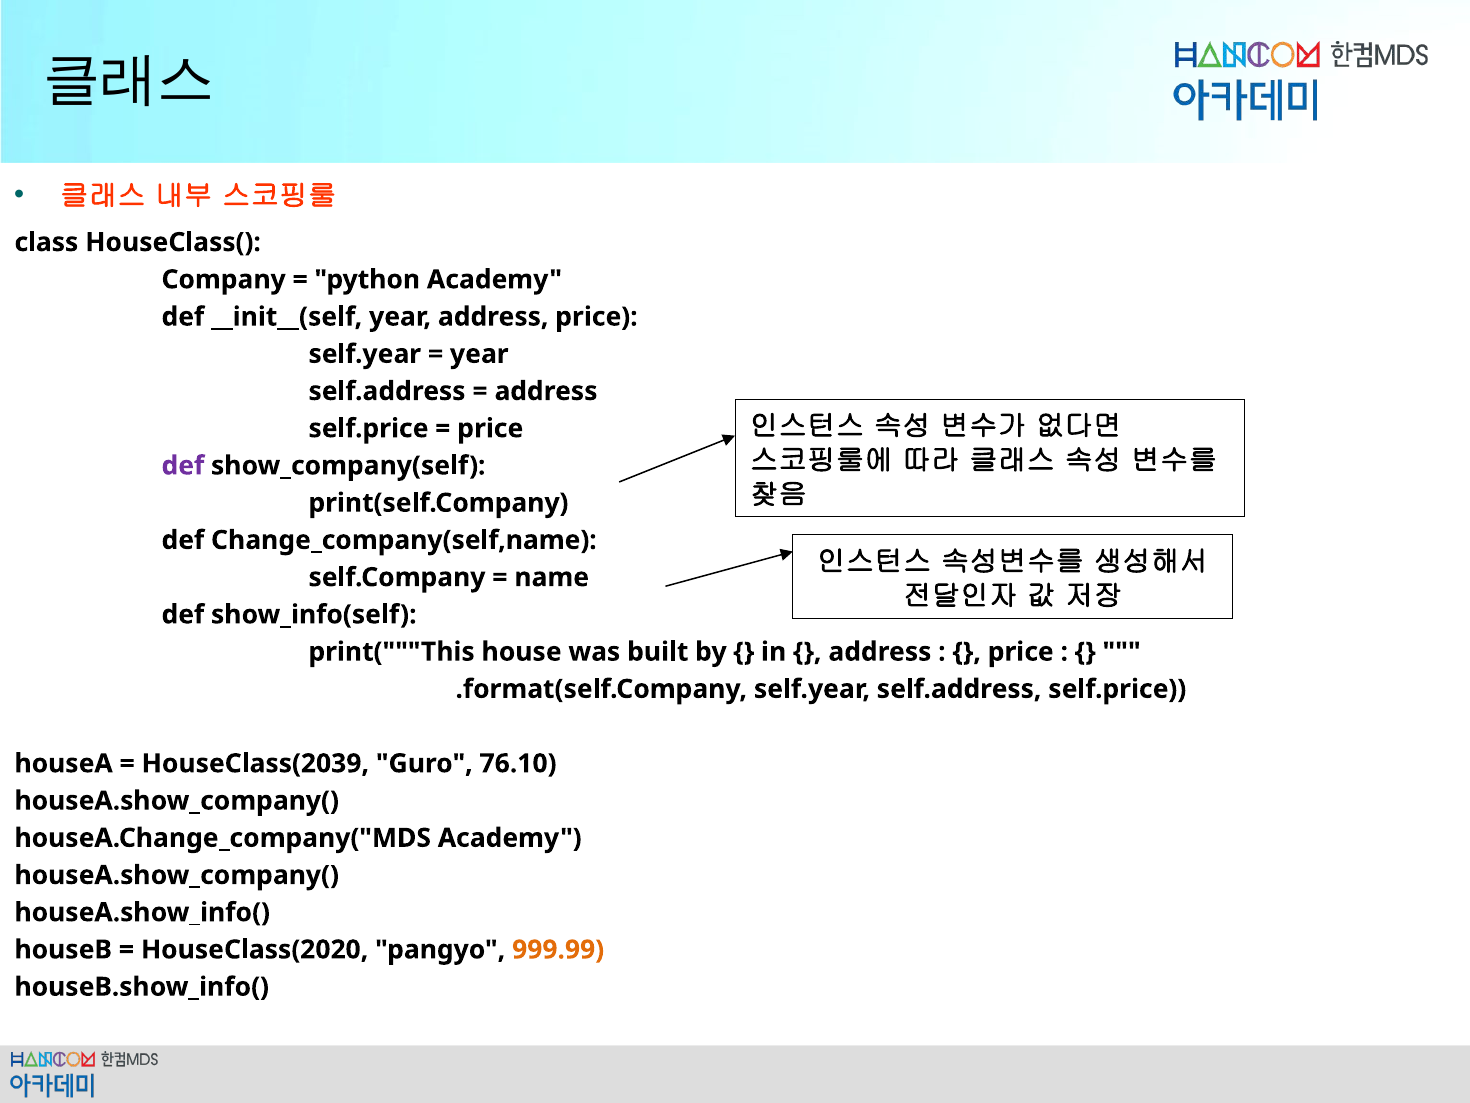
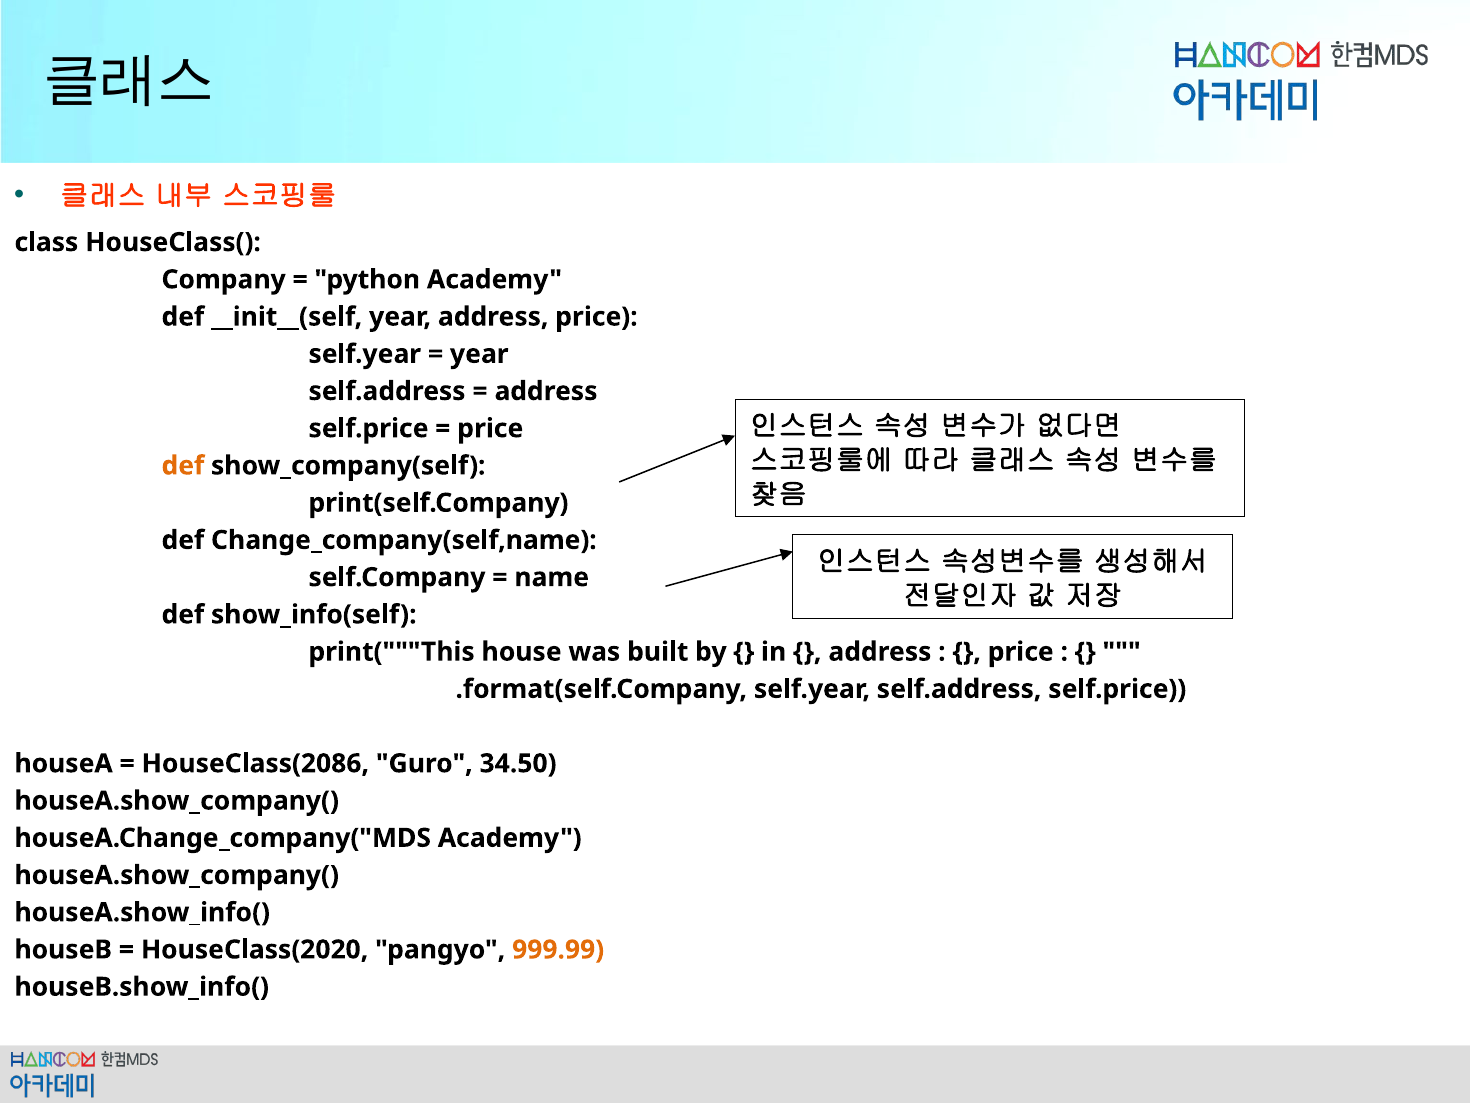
def colour: purple -> orange (183, 466)
HouseClass(2039: HouseClass(2039 -> HouseClass(2086 (255, 763)
76.10: 76.10 -> 34.50 (518, 763)
